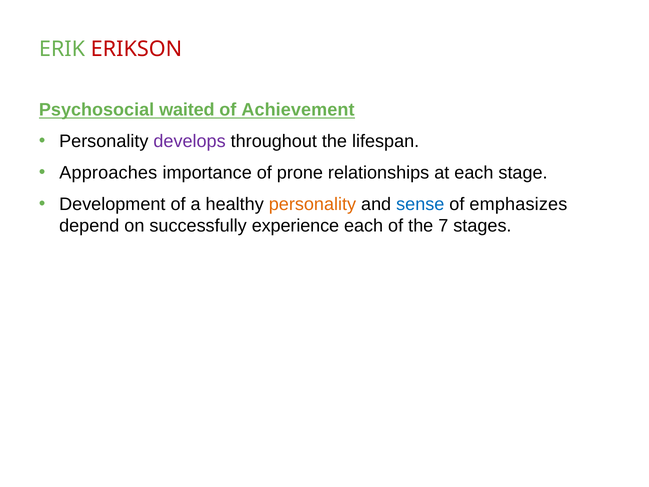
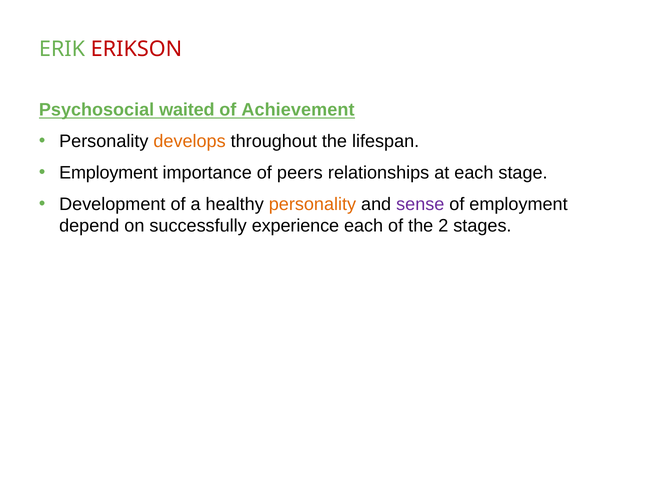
develops colour: purple -> orange (190, 141)
Approaches: Approaches -> Employment (108, 173)
prone: prone -> peers (300, 173)
sense colour: blue -> purple (420, 204)
of emphasizes: emphasizes -> employment (518, 204)
7: 7 -> 2 (443, 226)
